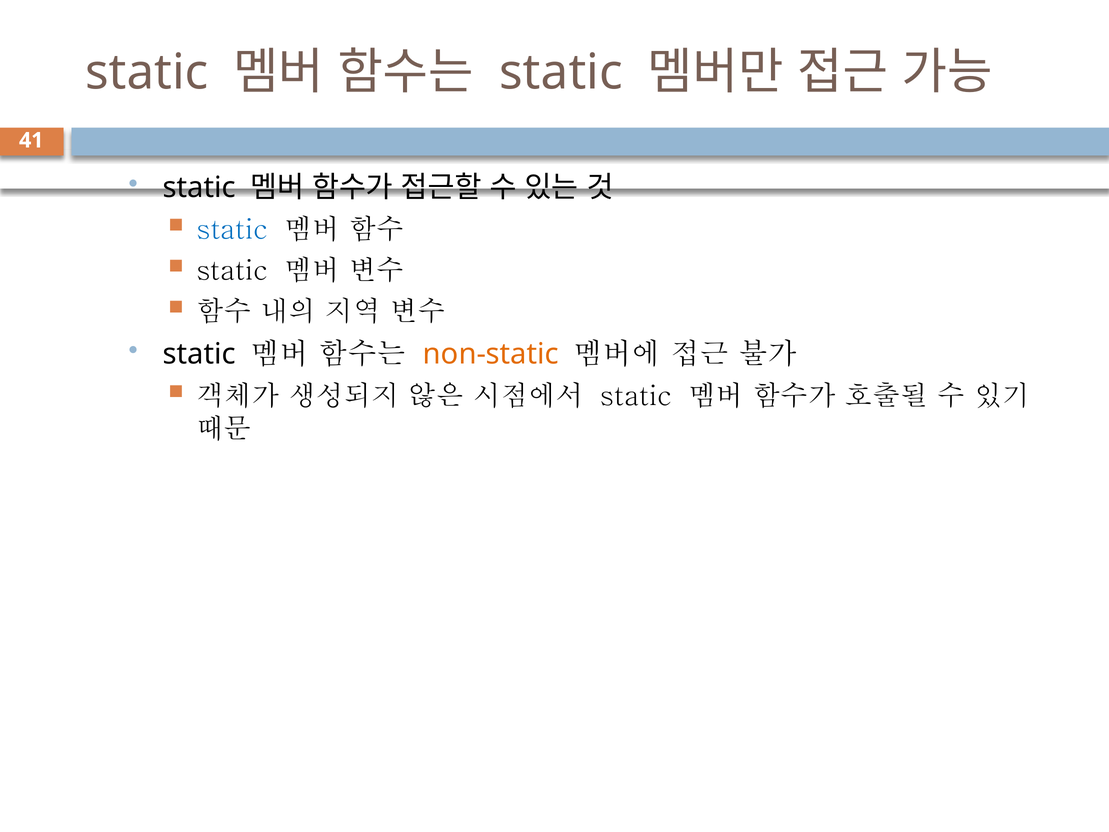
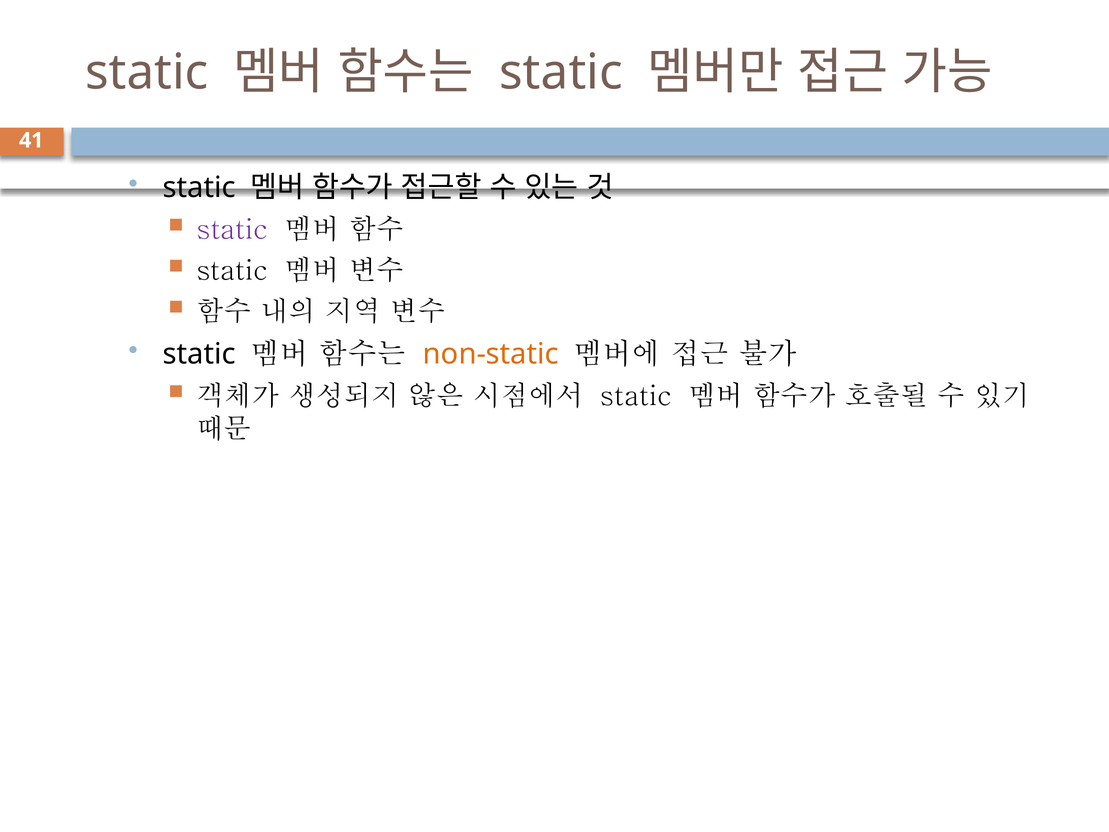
static colour: blue -> purple (232, 229)
